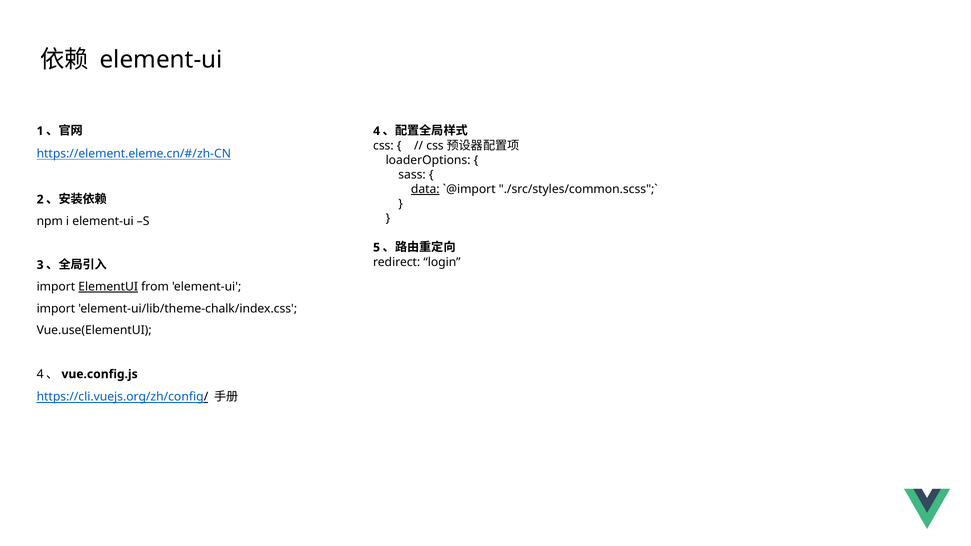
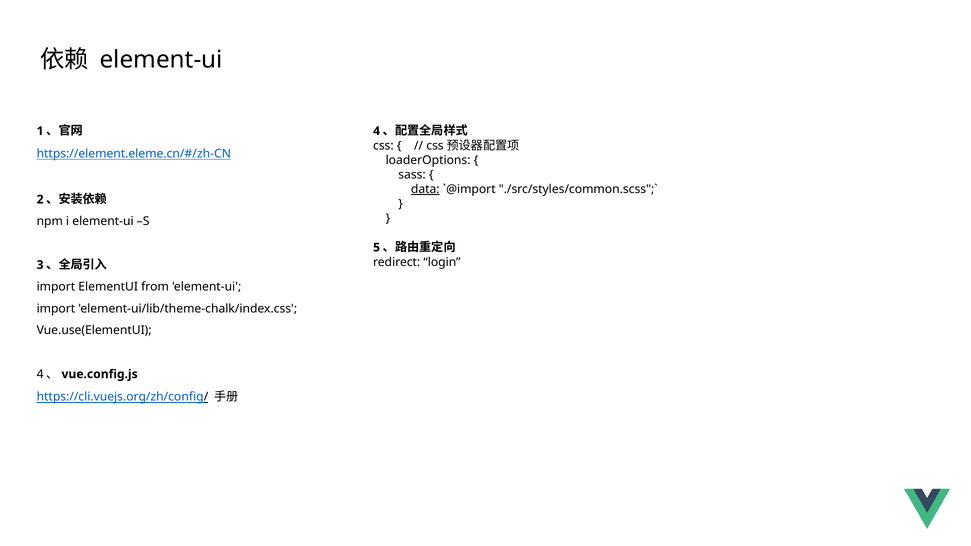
ElementUI underline: present -> none (108, 287)
